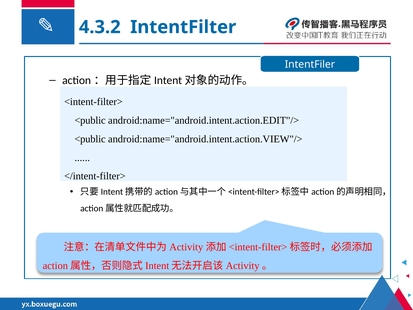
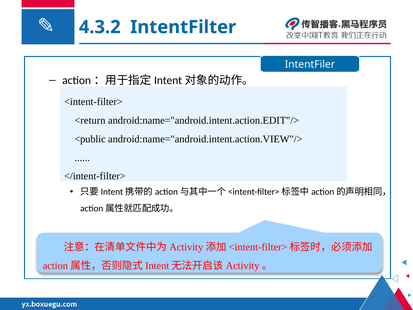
<public: <public -> <return (90, 120)
